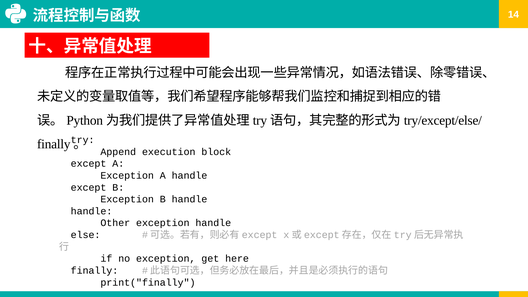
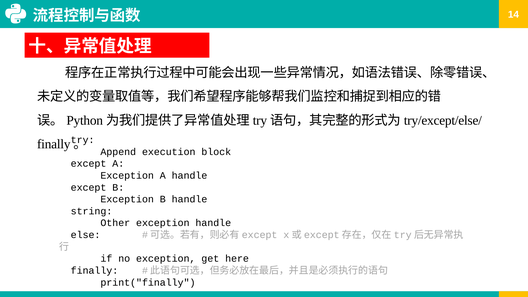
handle: handle -> string (92, 211)
